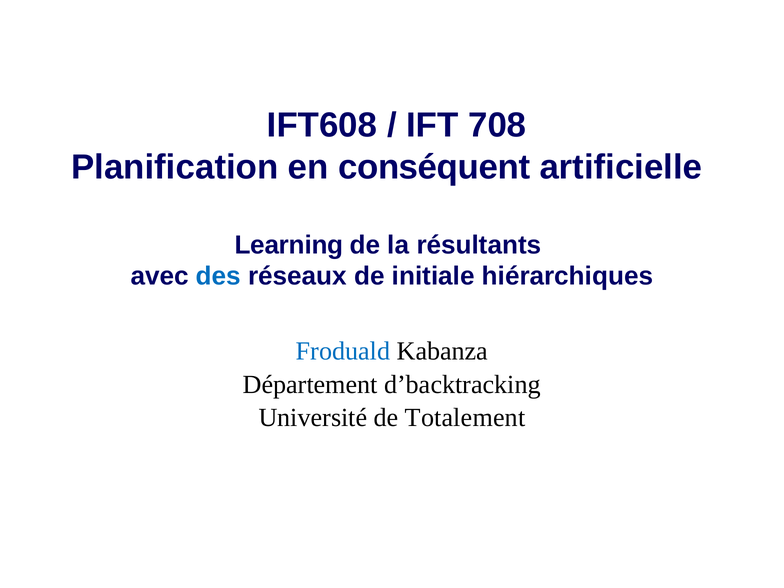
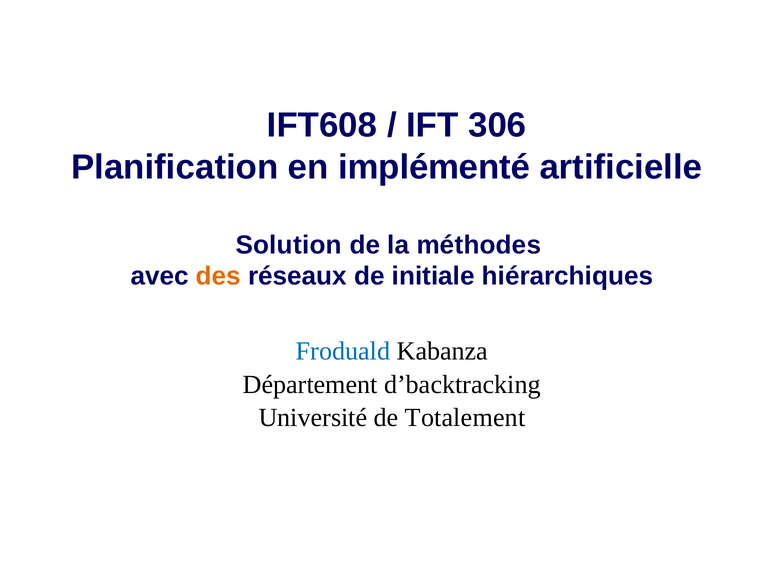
708: 708 -> 306 (497, 125)
conséquent: conséquent -> implémenté (434, 167)
Learning: Learning -> Solution (289, 245)
résultants: résultants -> méthodes (479, 245)
des colour: blue -> orange (218, 276)
